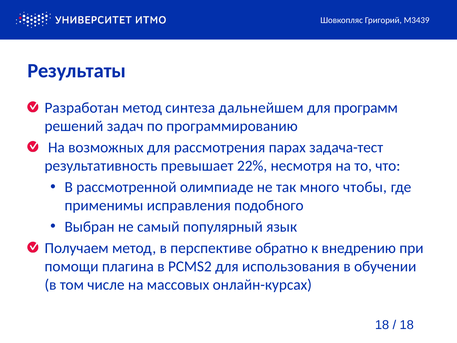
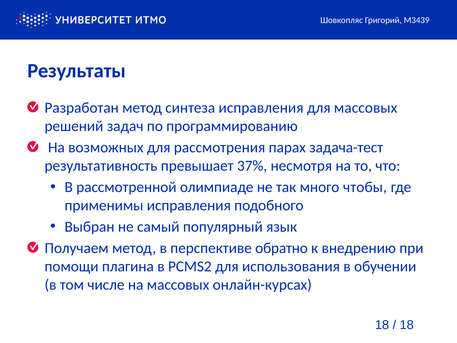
синтеза дальнейшем: дальнейшем -> исправления (261, 108)
для программ: программ -> массовых (366, 108)
22%: 22% -> 37% (252, 166)
